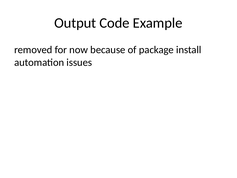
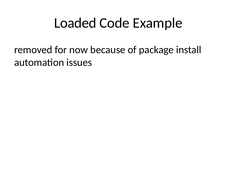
Output: Output -> Loaded (75, 23)
